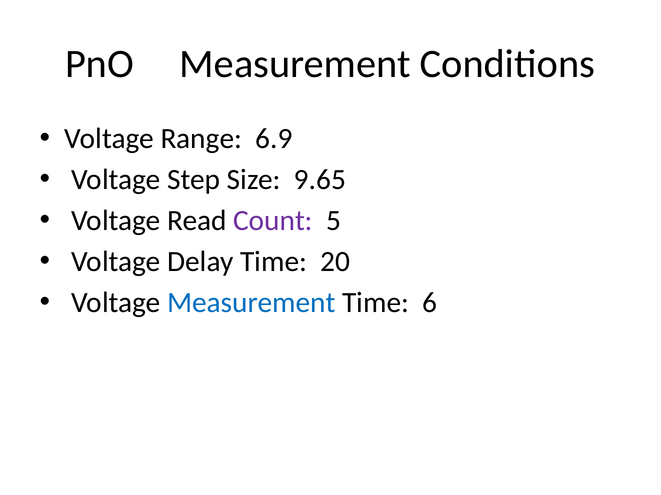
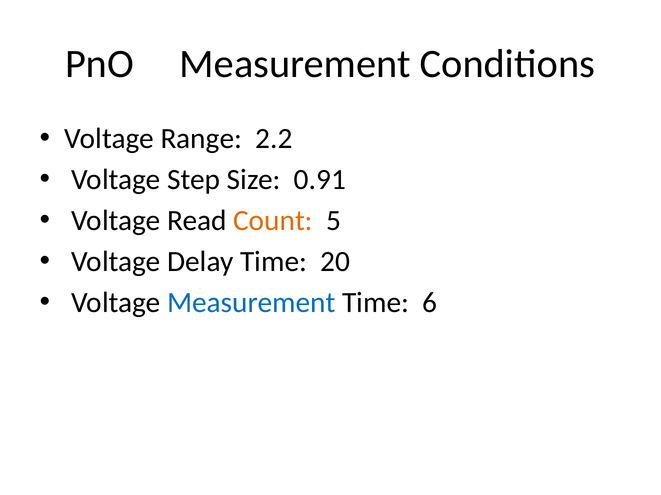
6.9: 6.9 -> 2.2 (274, 139)
9.65: 9.65 -> 0.91 (320, 180)
Count colour: purple -> orange (273, 221)
